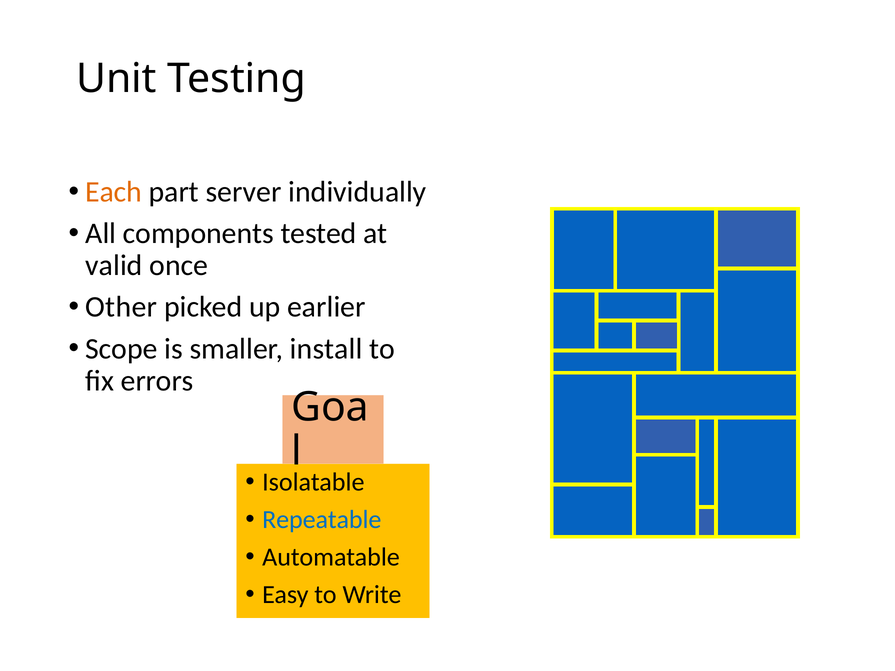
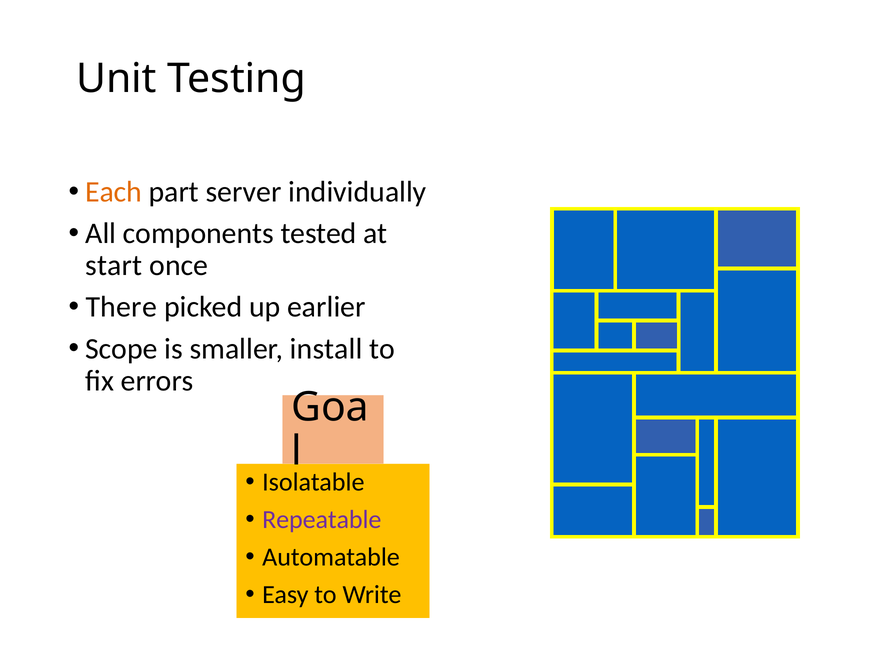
valid: valid -> start (114, 266)
Other: Other -> There (121, 307)
Repeatable colour: blue -> purple (322, 520)
